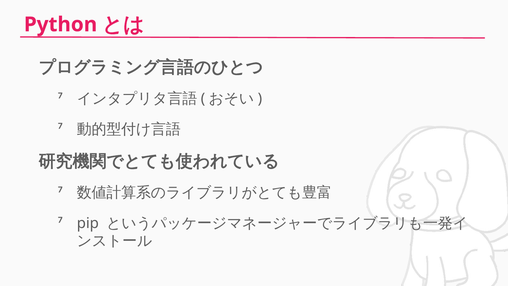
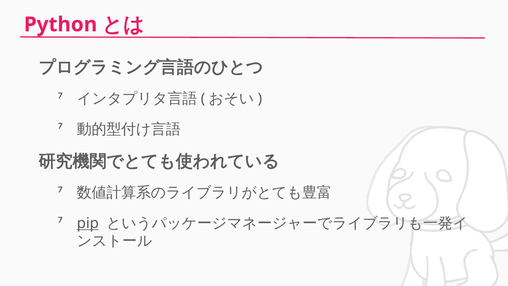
pip underline: none -> present (88, 223)
